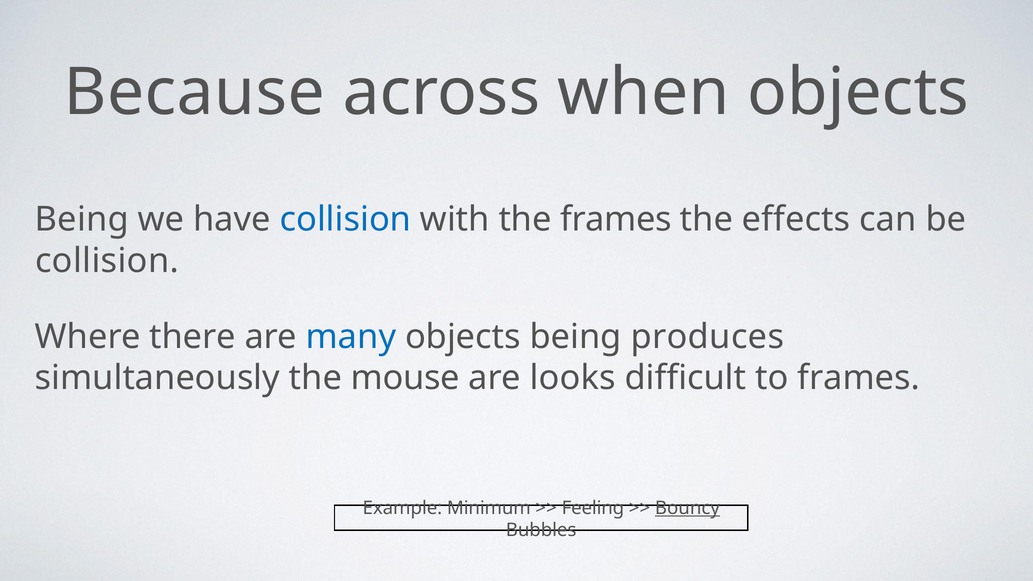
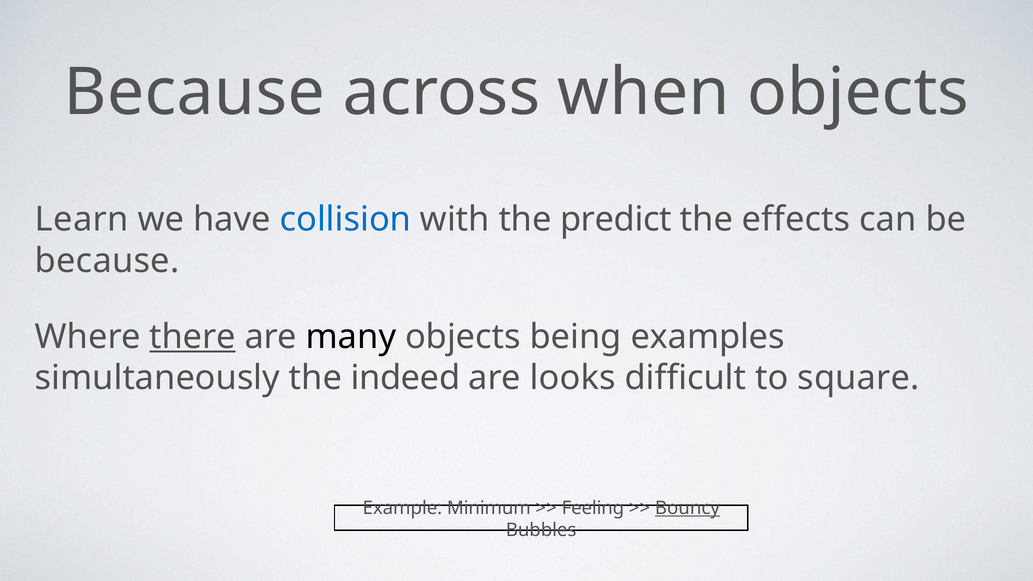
Being: Being -> Learn (82, 220)
the frames: frames -> predict (616, 220)
collision: collision -> because (107, 261)
there underline: none -> present (193, 337)
many colour: blue -> black (351, 337)
produces: produces -> examples (708, 337)
mouse: mouse -> indeed (405, 378)
to frames: frames -> square (858, 378)
